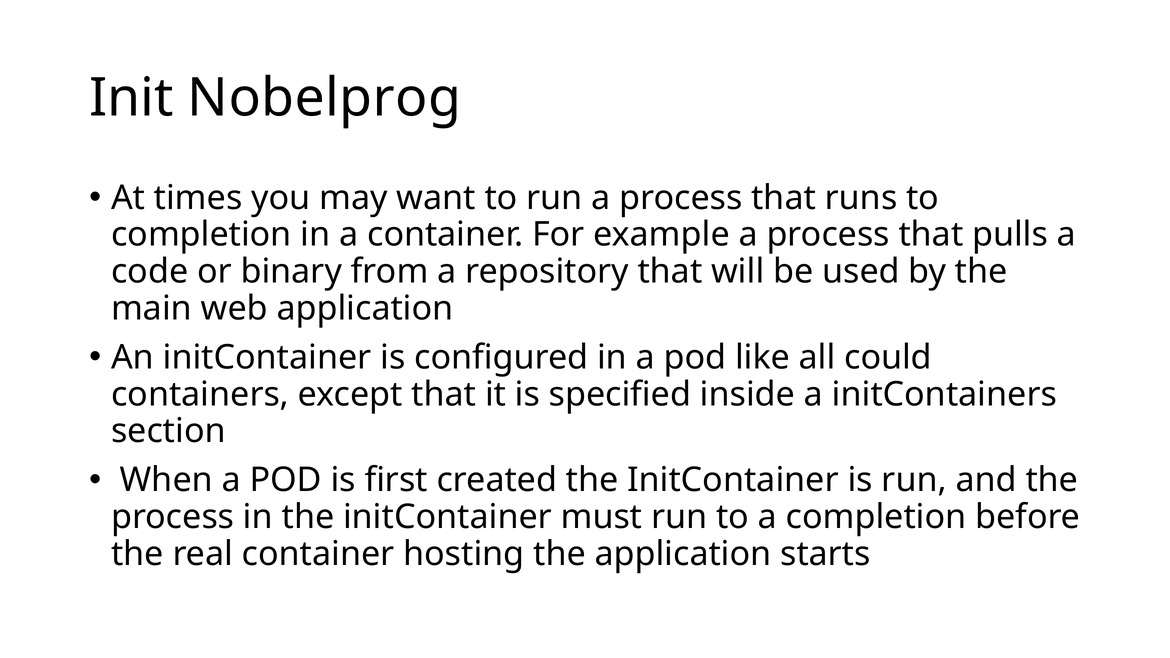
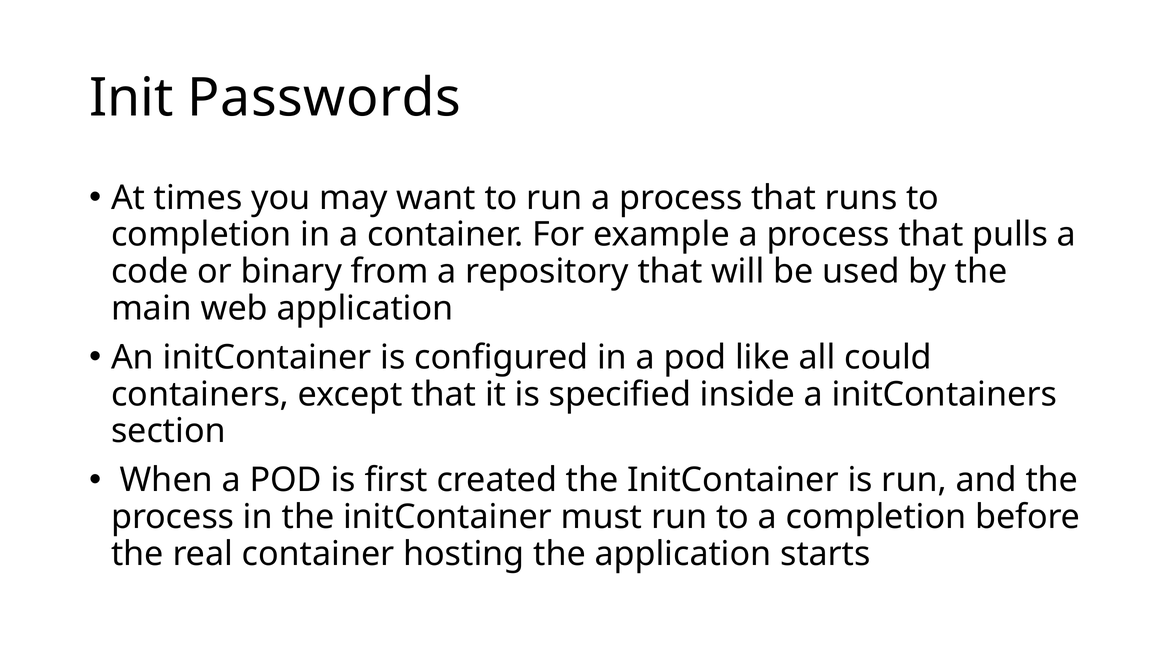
Nobelprog: Nobelprog -> Passwords (324, 98)
